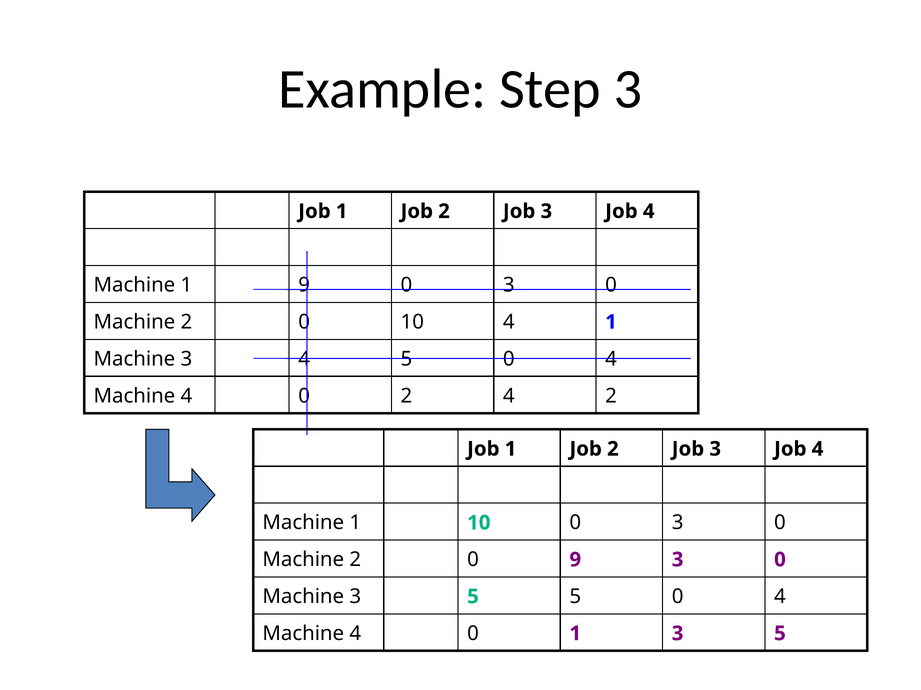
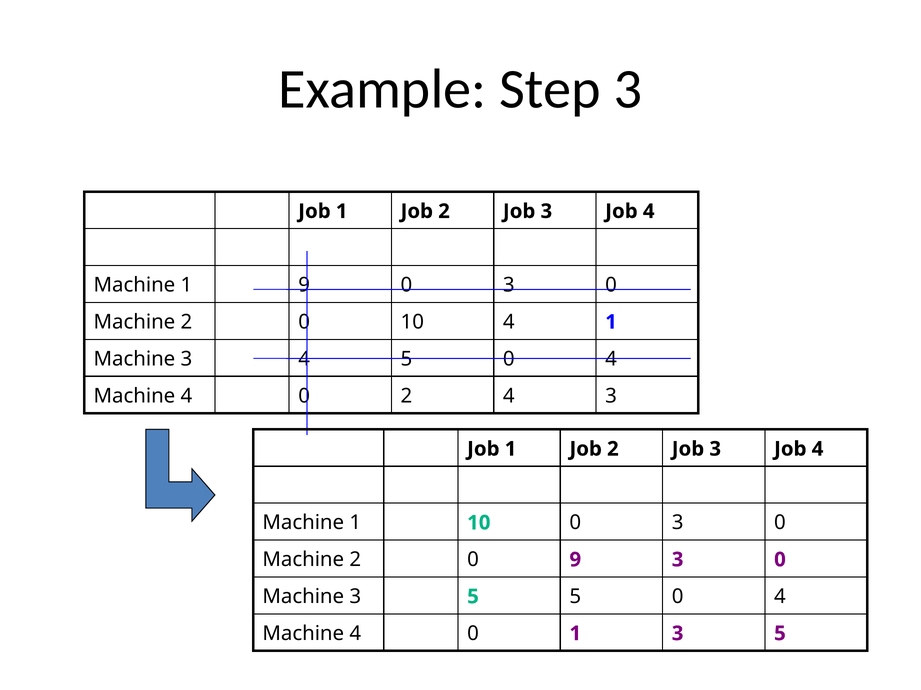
4 2: 2 -> 3 (611, 396)
